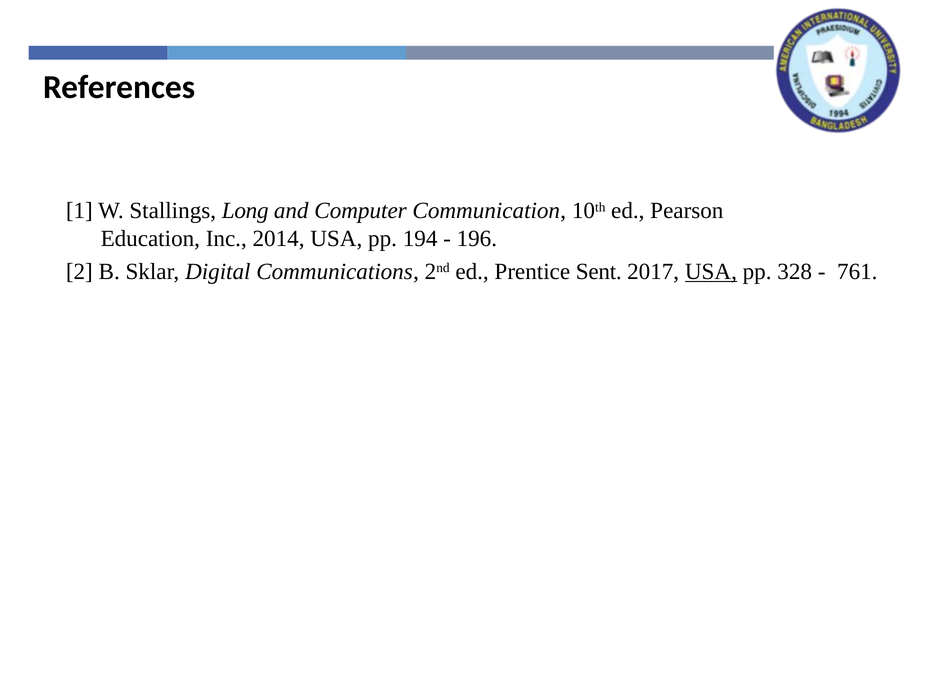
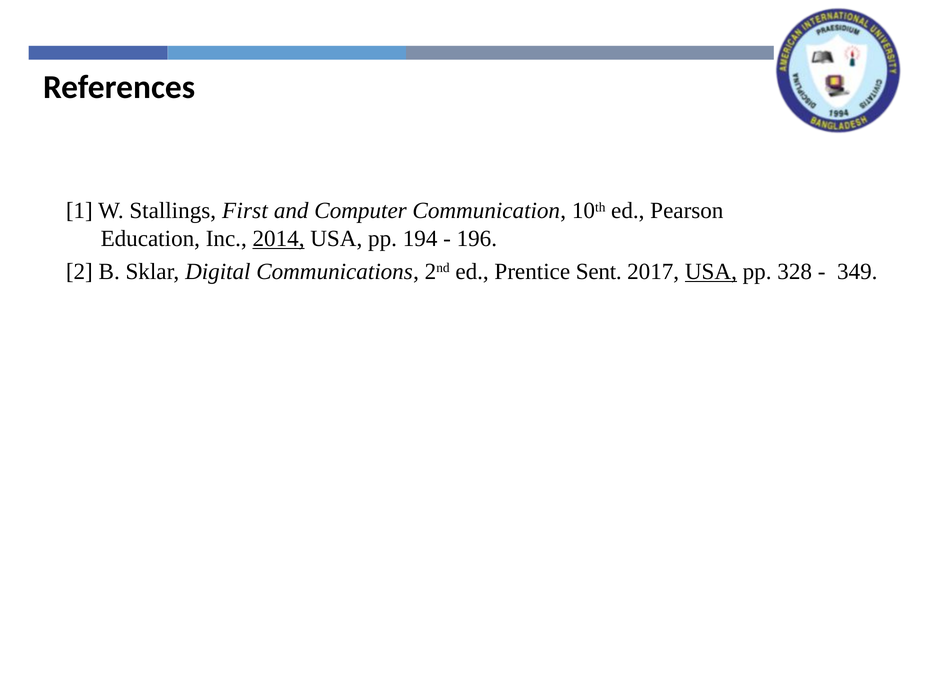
Long: Long -> First (245, 211)
2014 underline: none -> present (279, 238)
761: 761 -> 349 (857, 271)
